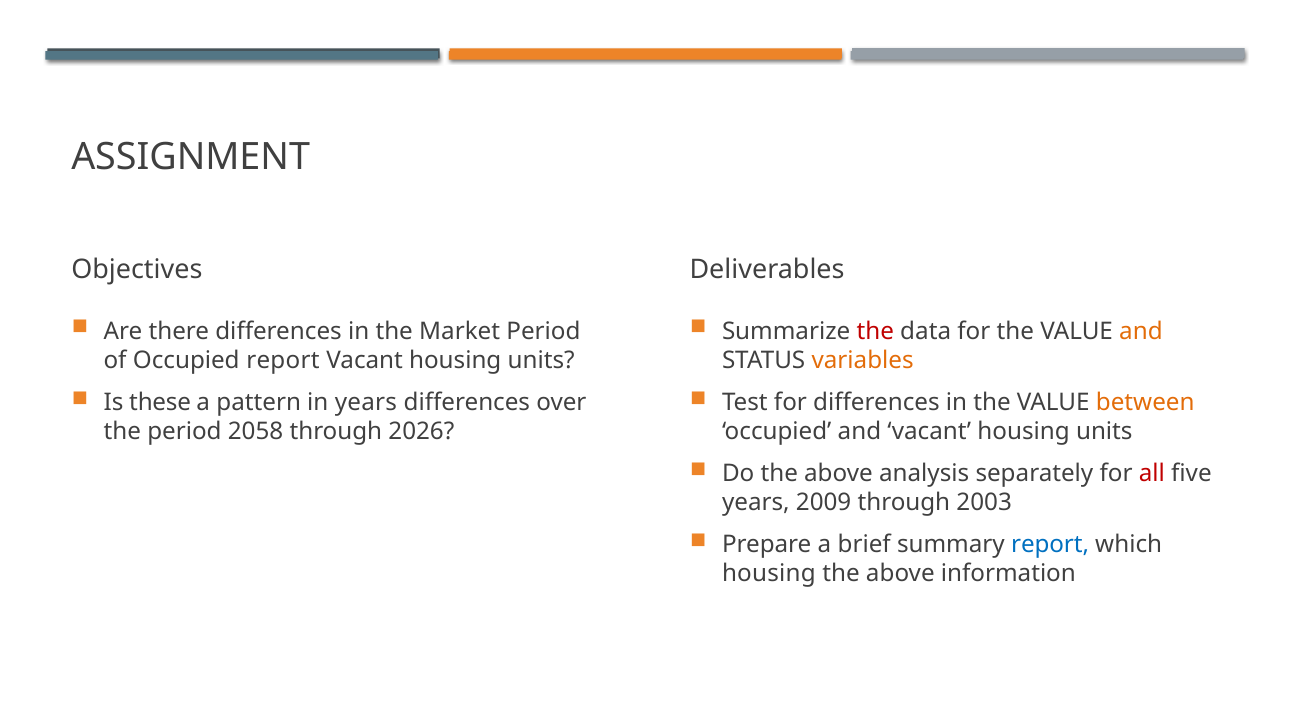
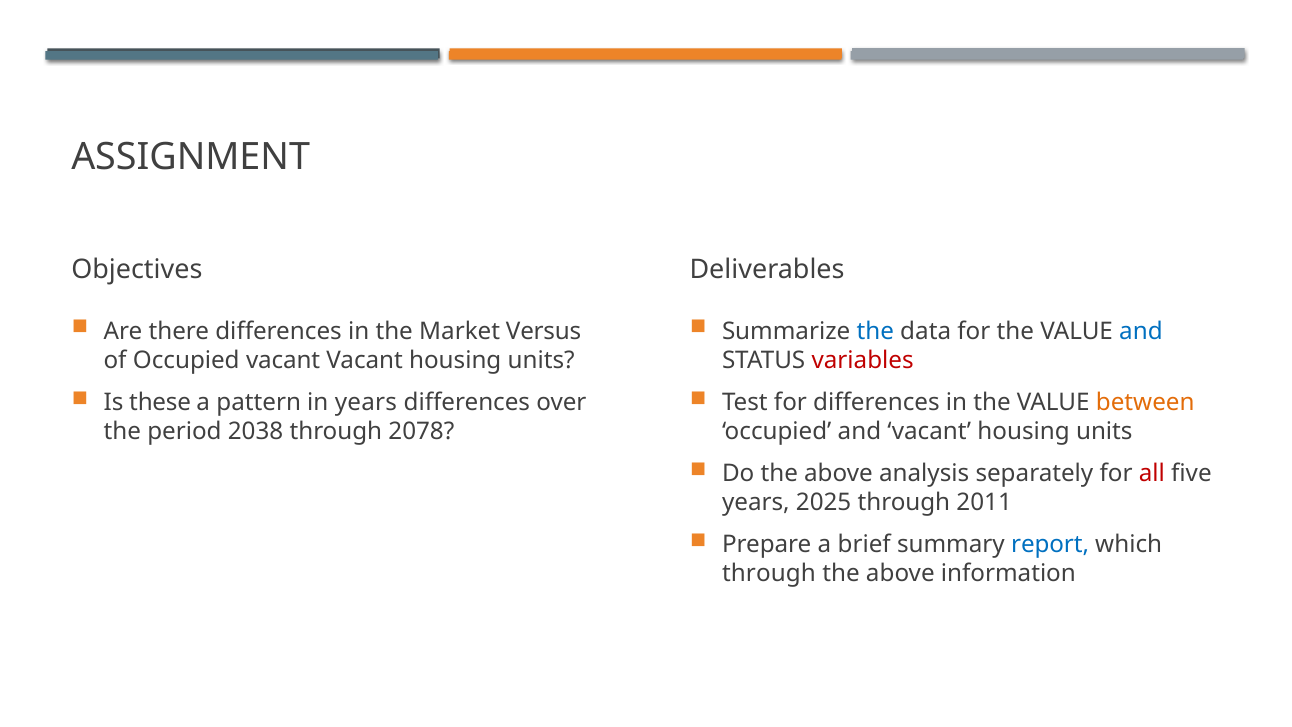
Market Period: Period -> Versus (544, 331)
the colour: red -> blue (875, 331)
and colour: orange -> blue (1141, 331)
Occupied report: report -> vacant (283, 360)
variables colour: orange -> red (863, 360)
2058: 2058 -> 2038 (256, 431)
2026: 2026 -> 2078 (421, 431)
2009: 2009 -> 2025 (824, 502)
2003: 2003 -> 2011 (984, 502)
housing: housing -> through (769, 573)
